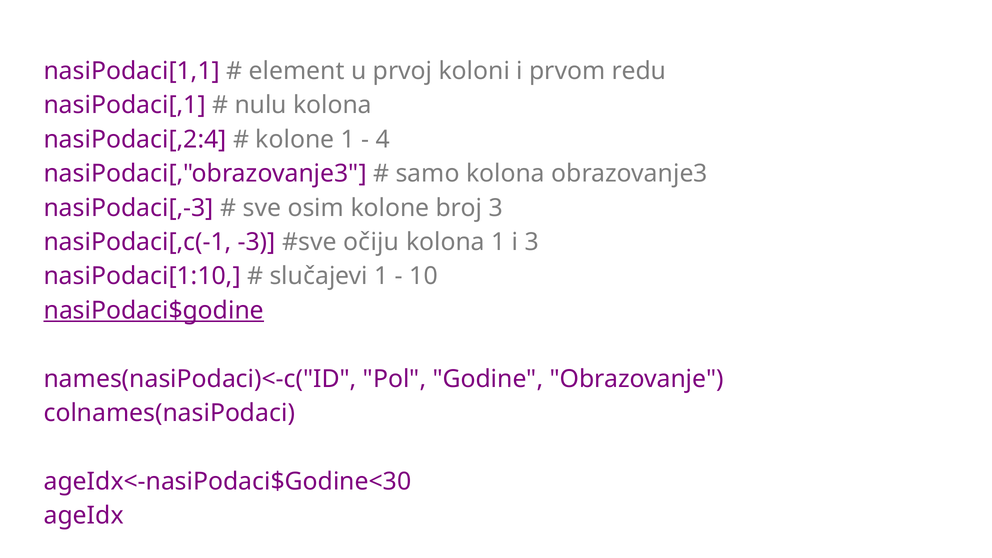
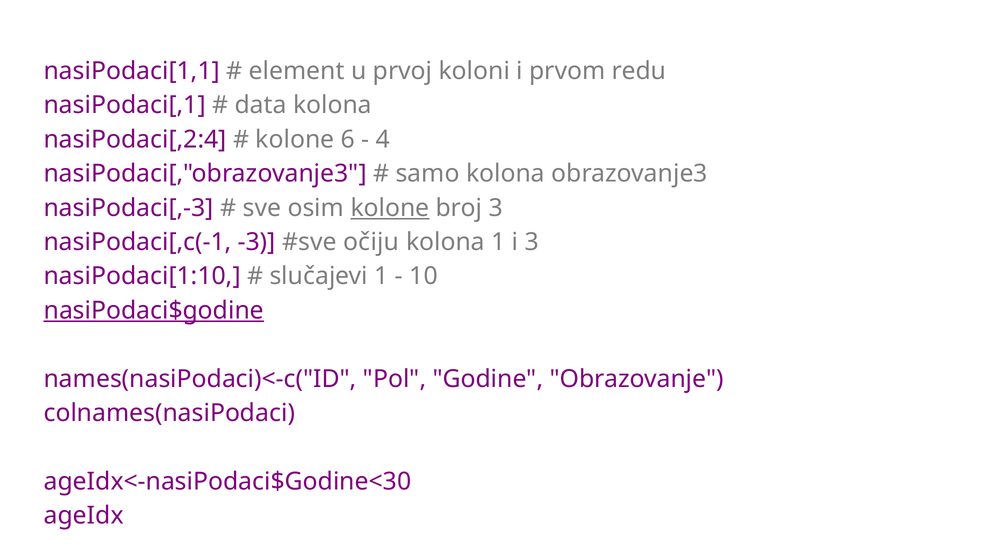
nulu: nulu -> data (261, 105)
kolone 1: 1 -> 6 (348, 139)
kolone underline: none -> present (390, 208)
